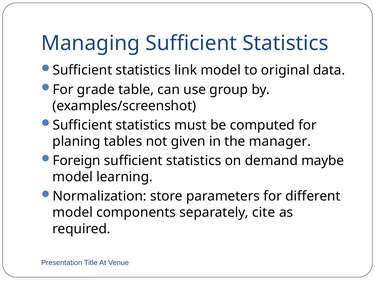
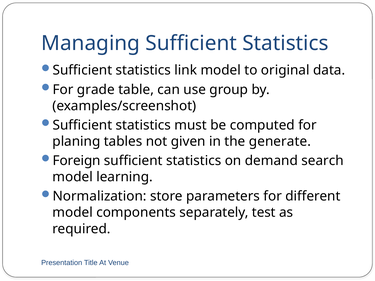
manager: manager -> generate (280, 142)
maybe: maybe -> search (323, 161)
cite: cite -> test (264, 213)
